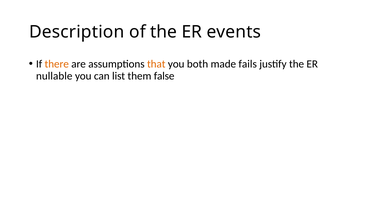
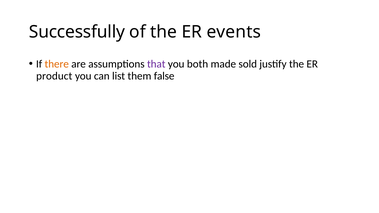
Description: Description -> Successfully (77, 32)
that colour: orange -> purple (156, 64)
fails: fails -> sold (248, 64)
nullable: nullable -> product (54, 76)
